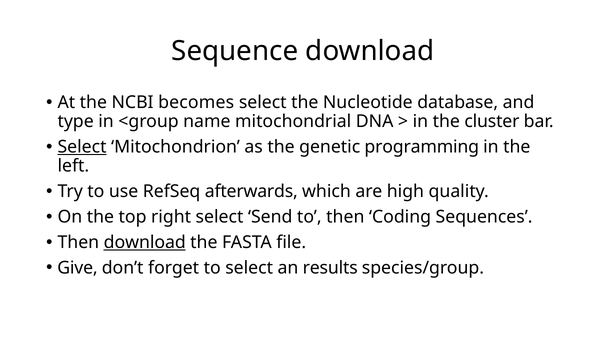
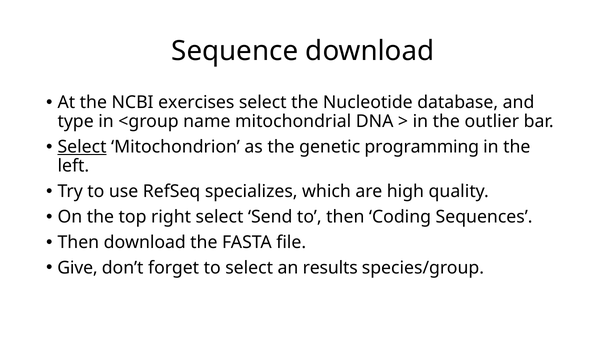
becomes: becomes -> exercises (196, 102)
cluster: cluster -> outlier (492, 122)
afterwards: afterwards -> specializes (251, 191)
download underline: present -> none (145, 242)
